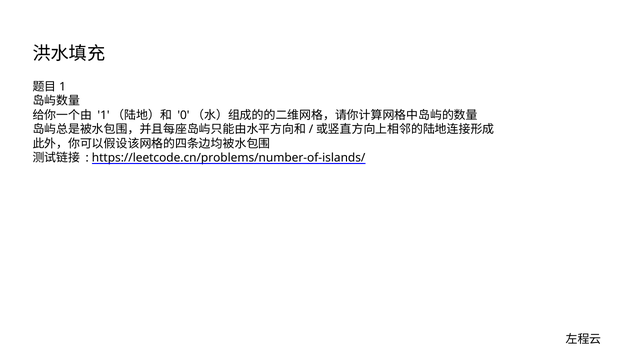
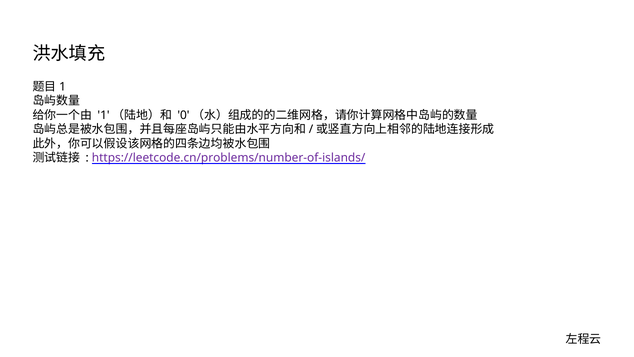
https://leetcode.cn/problems/number-of-islands/ colour: black -> purple (229, 158)
